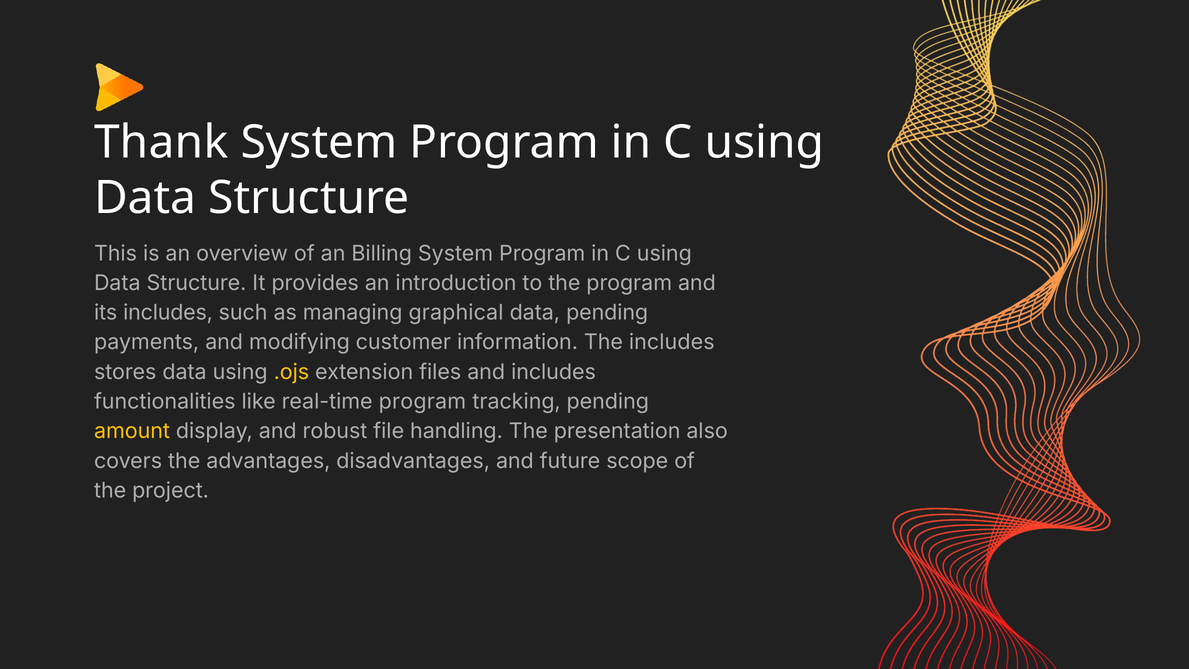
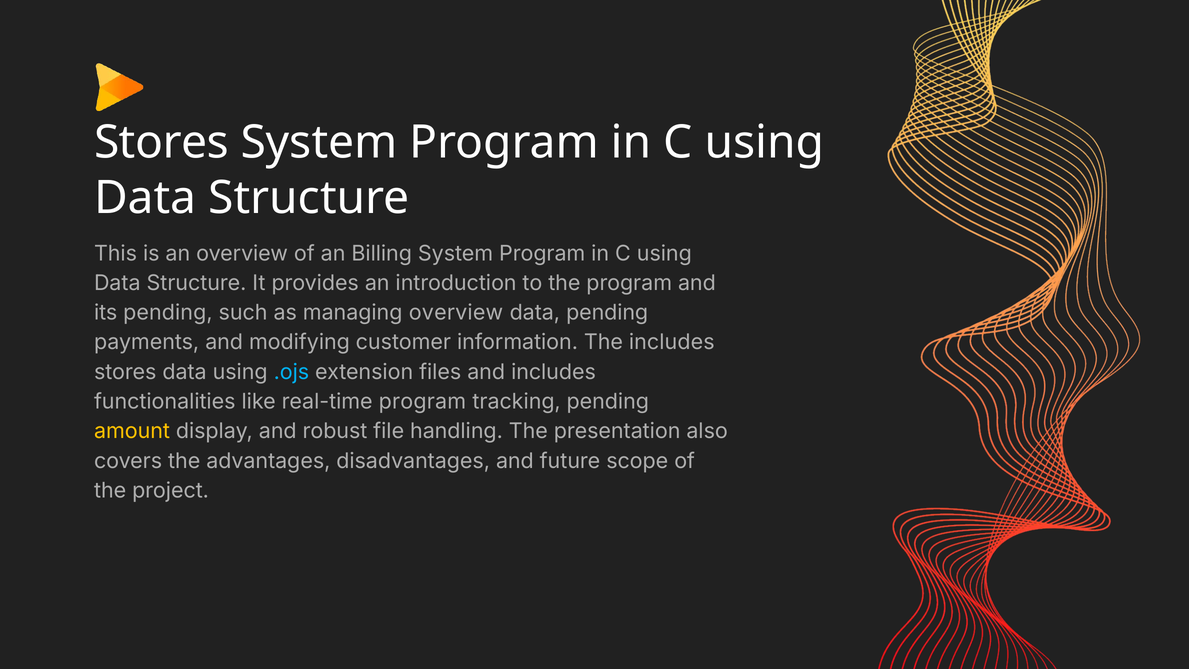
Thank: Thank -> Stores (162, 142)
its includes: includes -> pending (168, 313)
managing graphical: graphical -> overview (456, 313)
.ojs colour: yellow -> light blue (291, 372)
